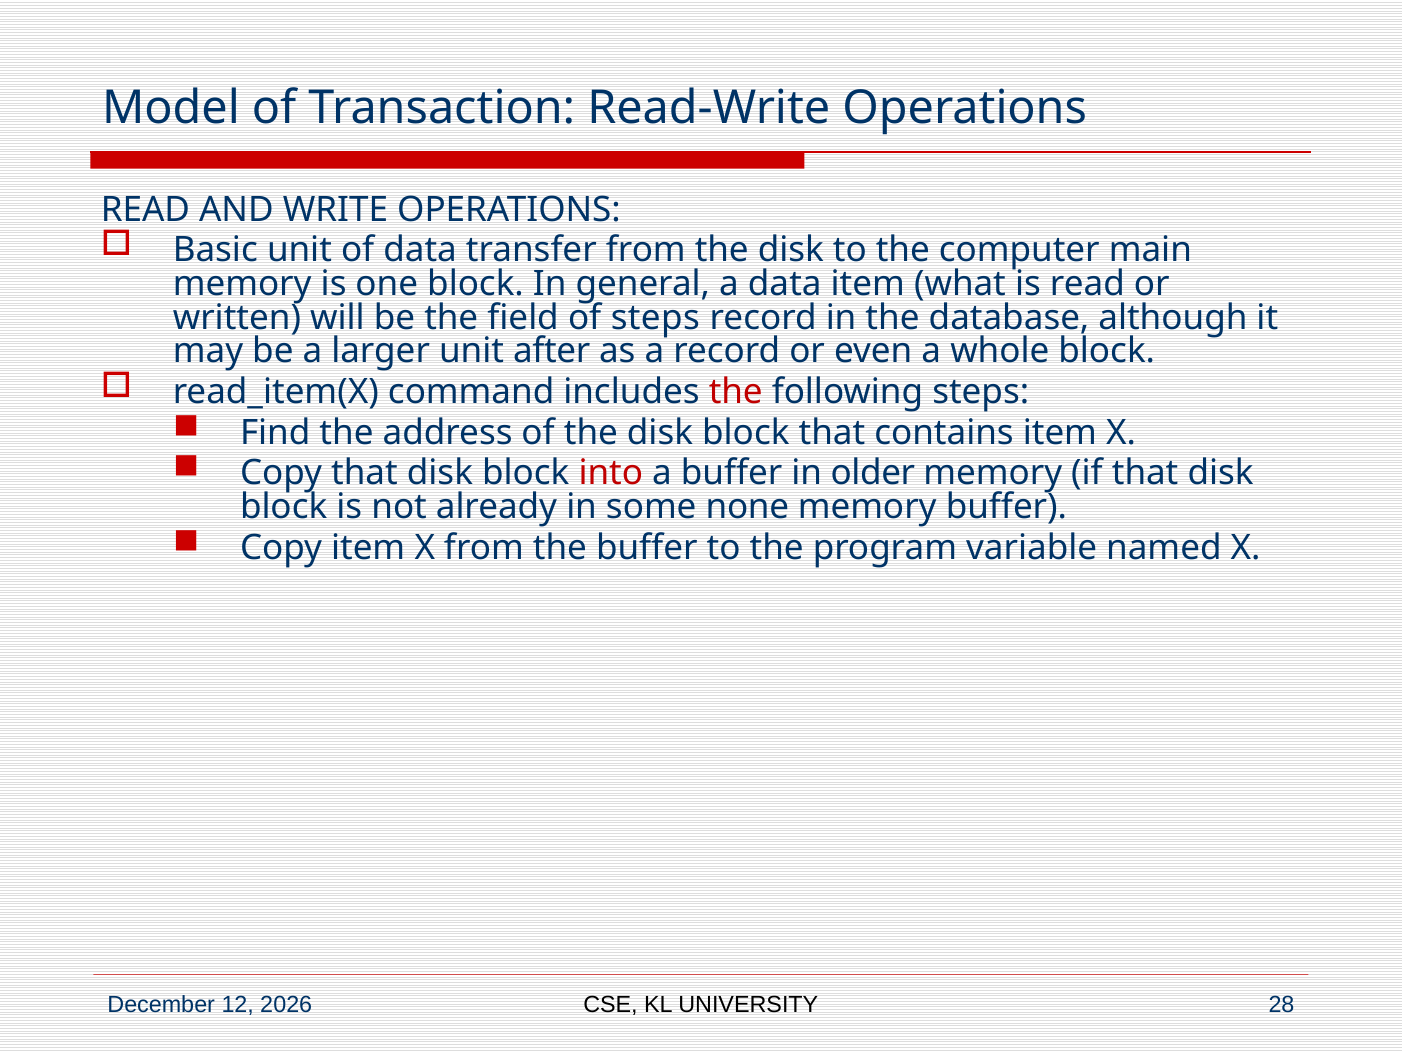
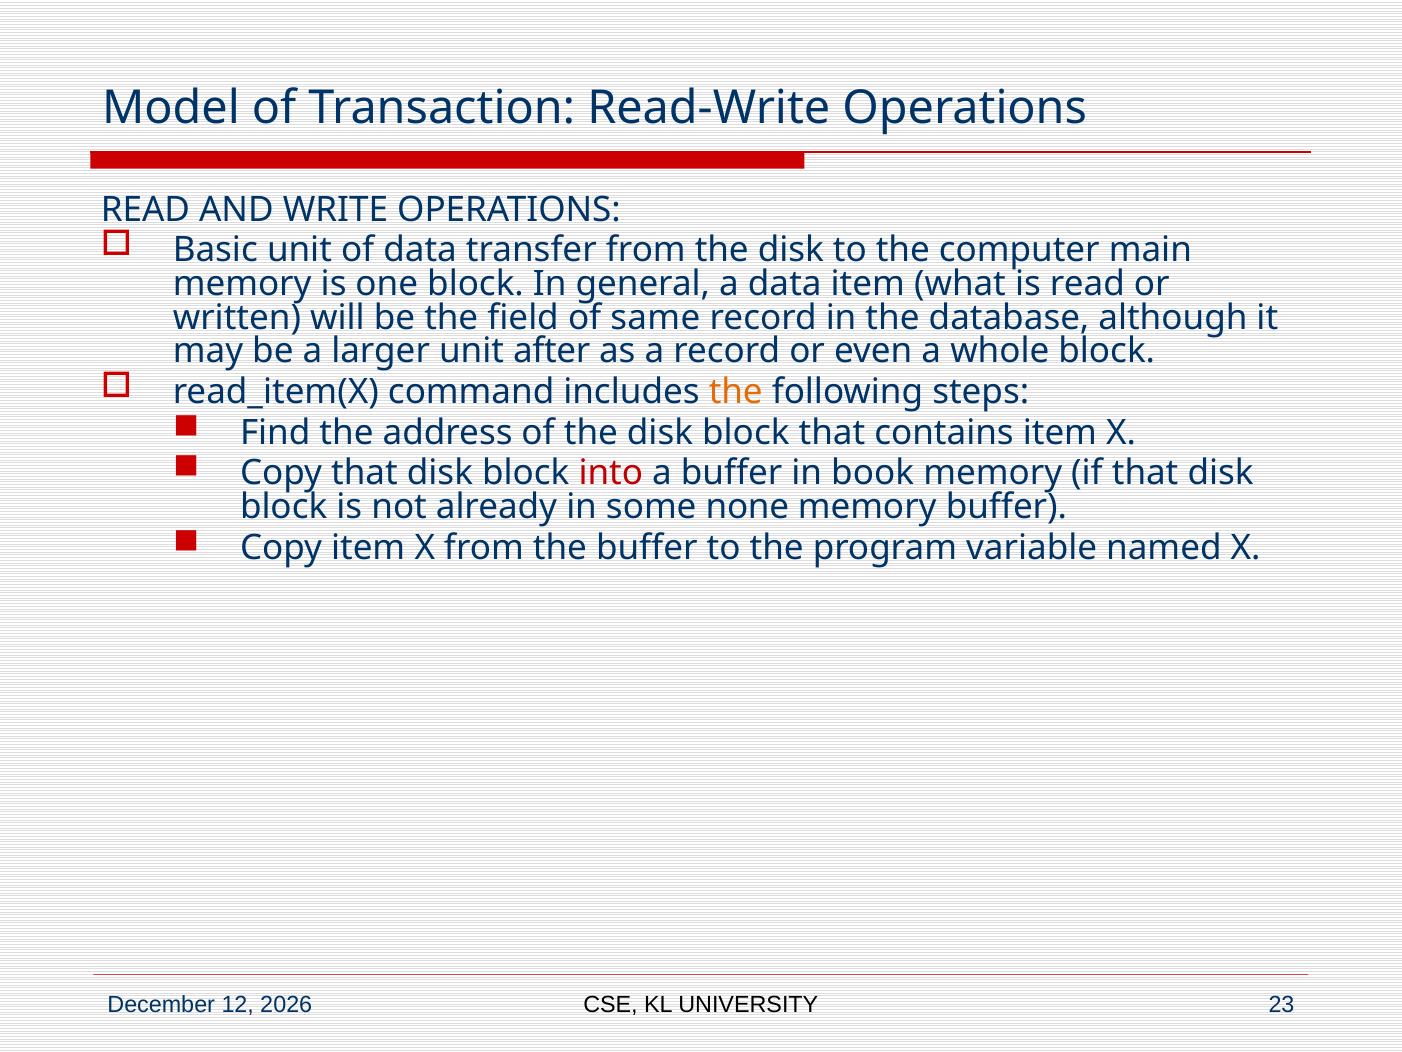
of steps: steps -> same (655, 317)
the colour: red -> orange (736, 392)
older: older -> book (873, 473)
28: 28 -> 23 (1281, 1004)
